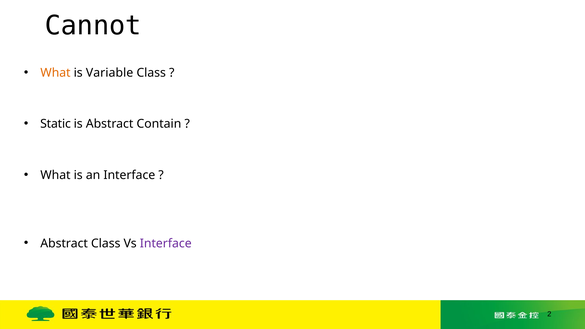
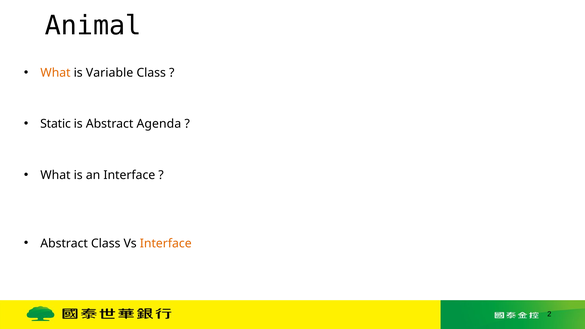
Cannot: Cannot -> Animal (93, 26)
Contain: Contain -> Agenda (159, 124)
Interface colour: purple -> orange (166, 243)
